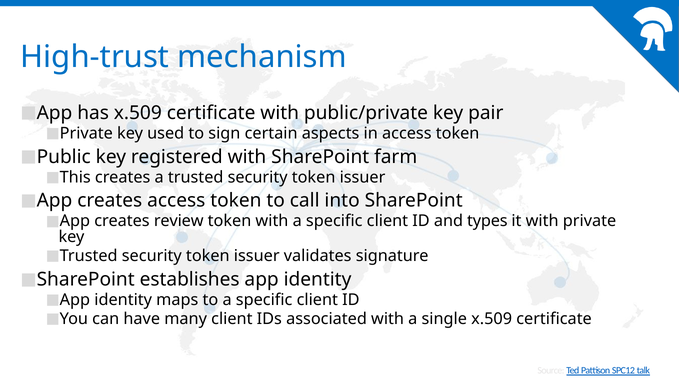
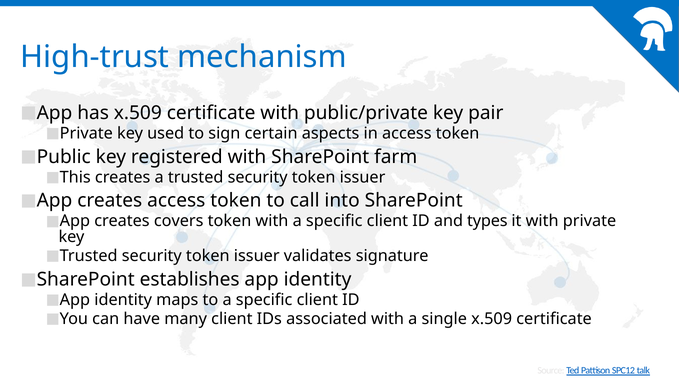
review: review -> covers (179, 221)
